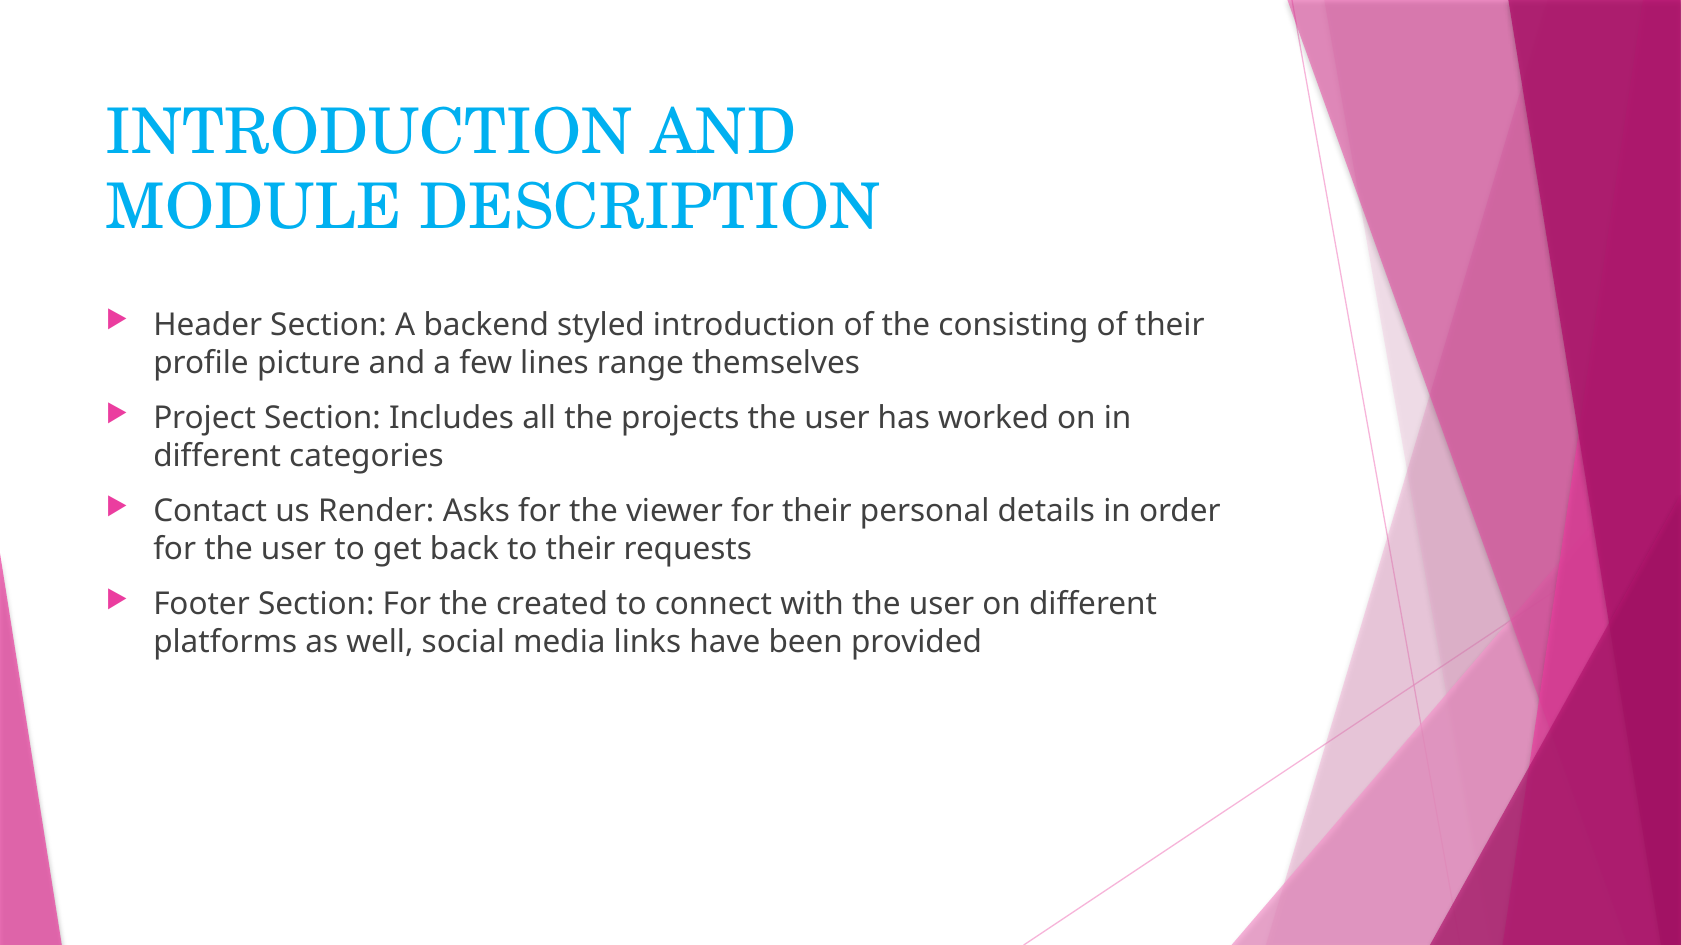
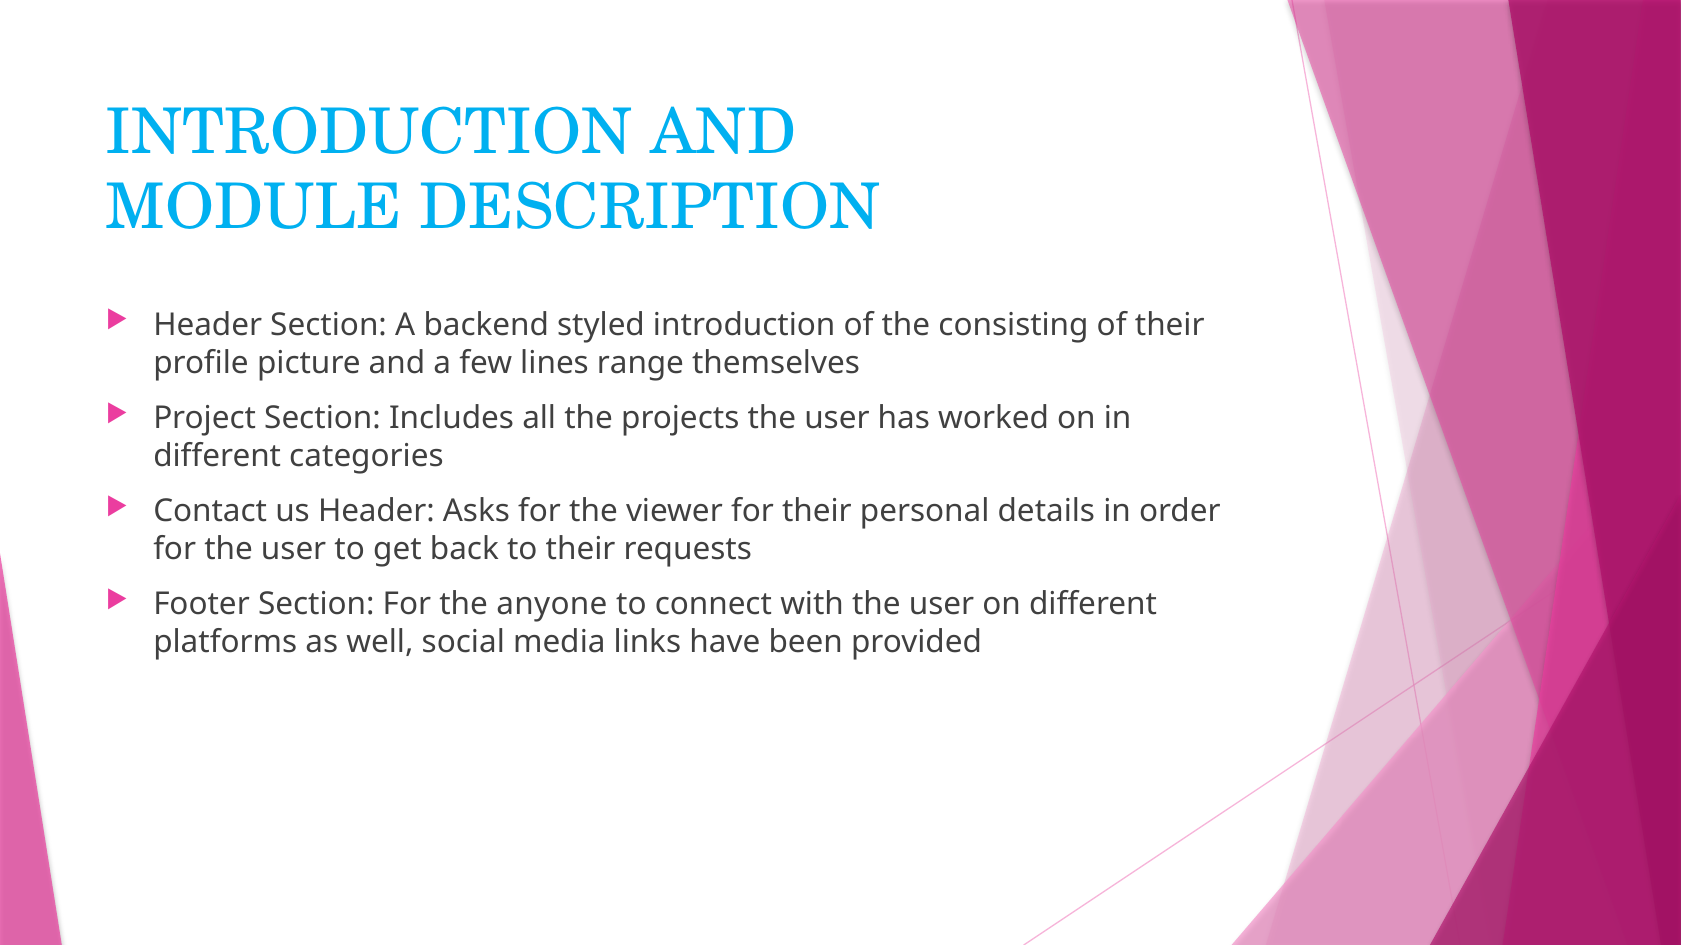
us Render: Render -> Header (376, 512)
created: created -> anyone (552, 605)
